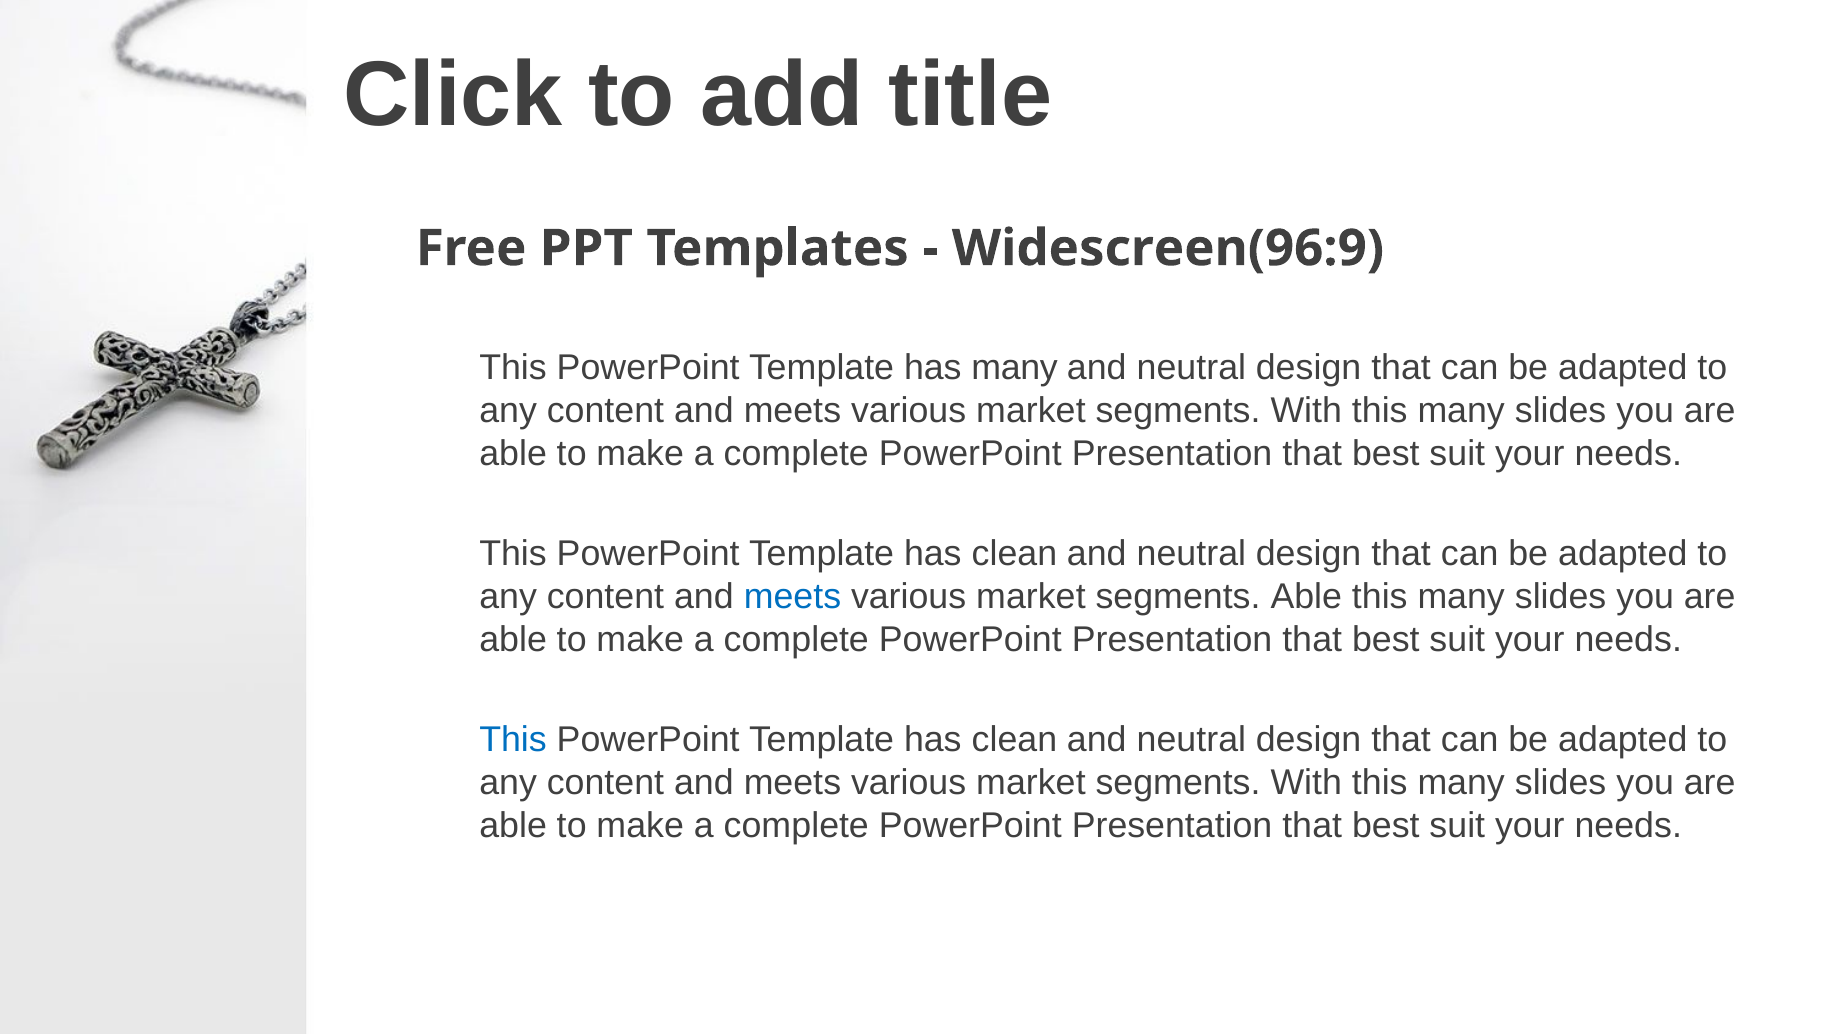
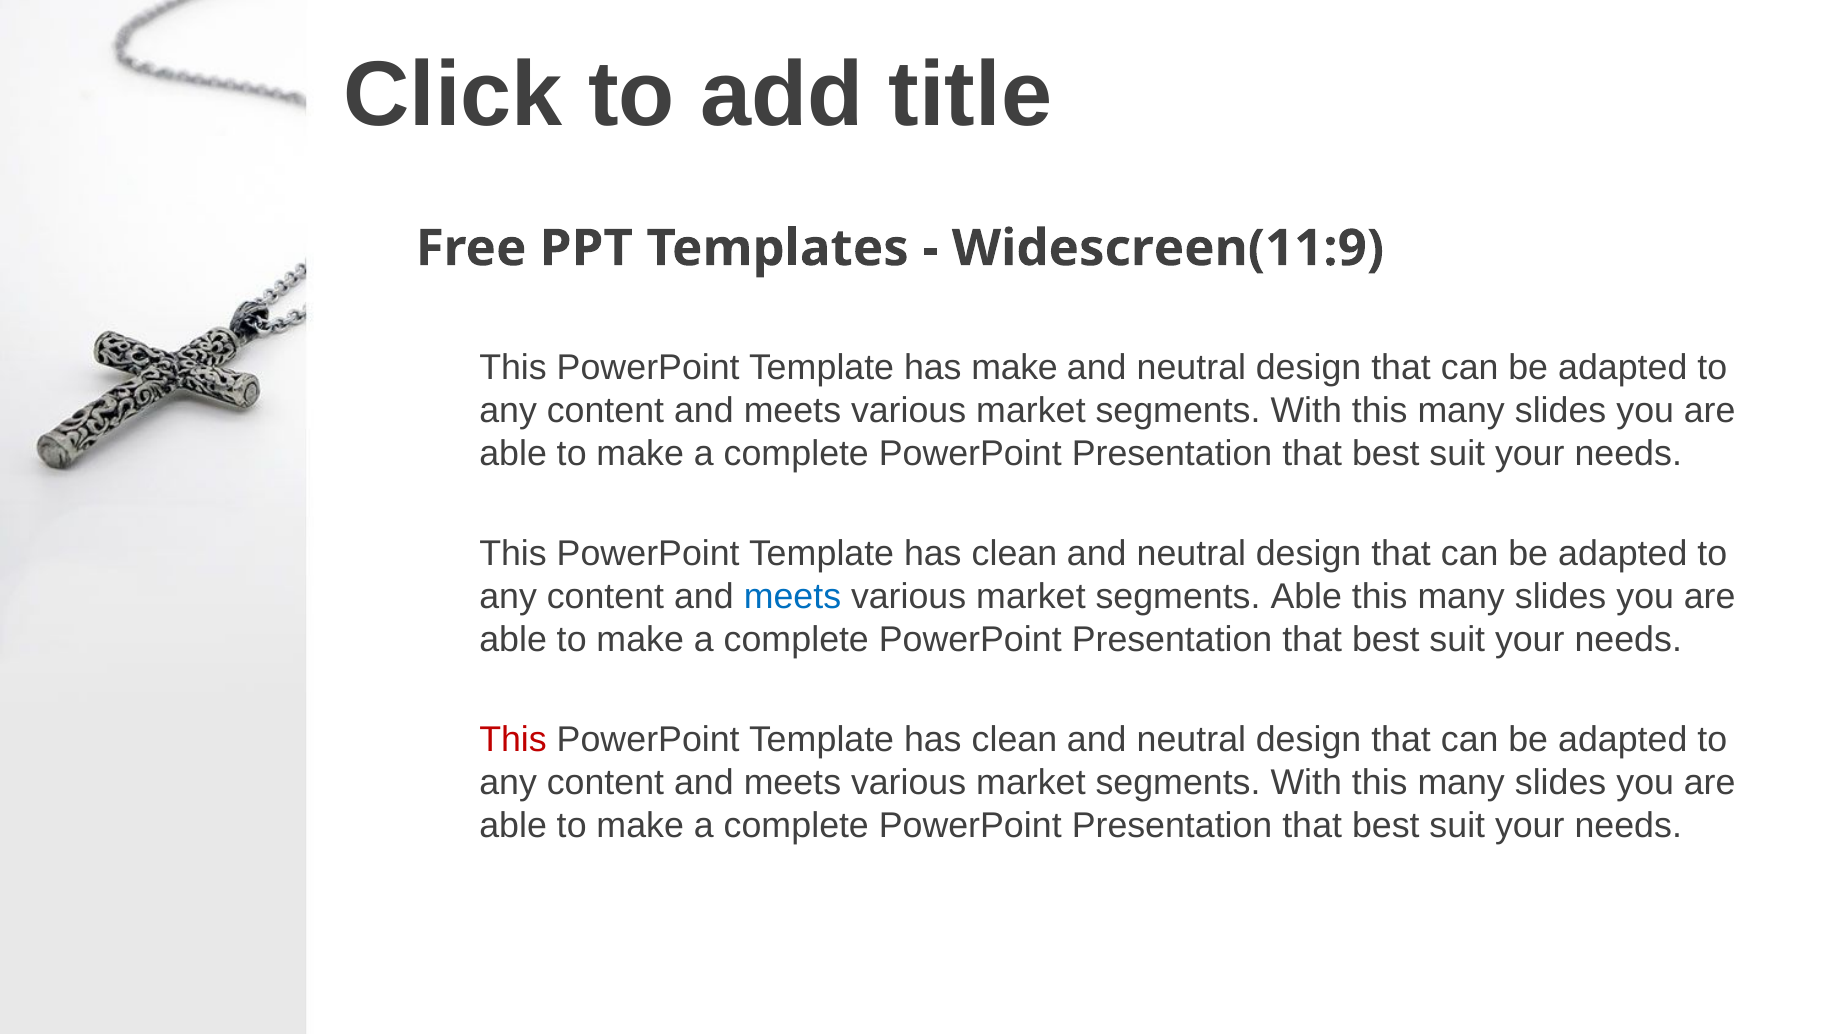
Widescreen(96:9: Widescreen(96:9 -> Widescreen(11:9 (1168, 248)
has many: many -> make (1015, 367)
This colour: blue -> red (513, 739)
